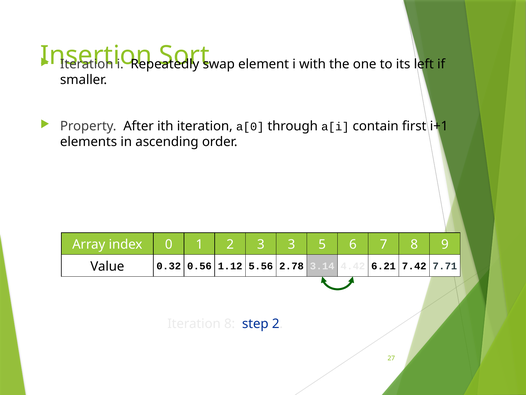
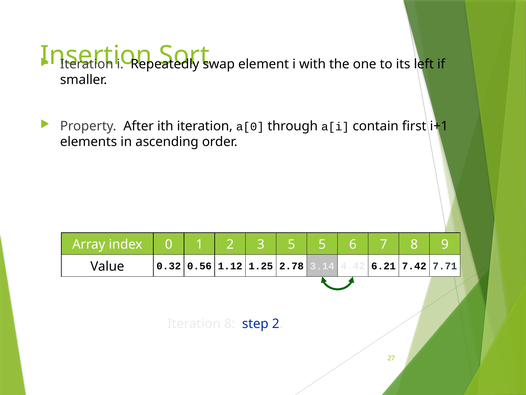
3 3: 3 -> 5 (291, 244)
5.56: 5.56 -> 1.25 (261, 266)
